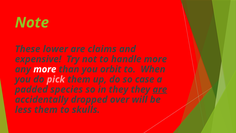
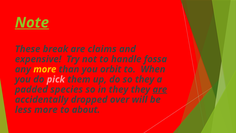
Note underline: none -> present (32, 23)
lower: lower -> break (55, 49)
handle more: more -> fossa (155, 59)
more colour: white -> yellow (45, 69)
so case: case -> they (145, 79)
less them: them -> more (46, 110)
skulls: skulls -> about (86, 110)
